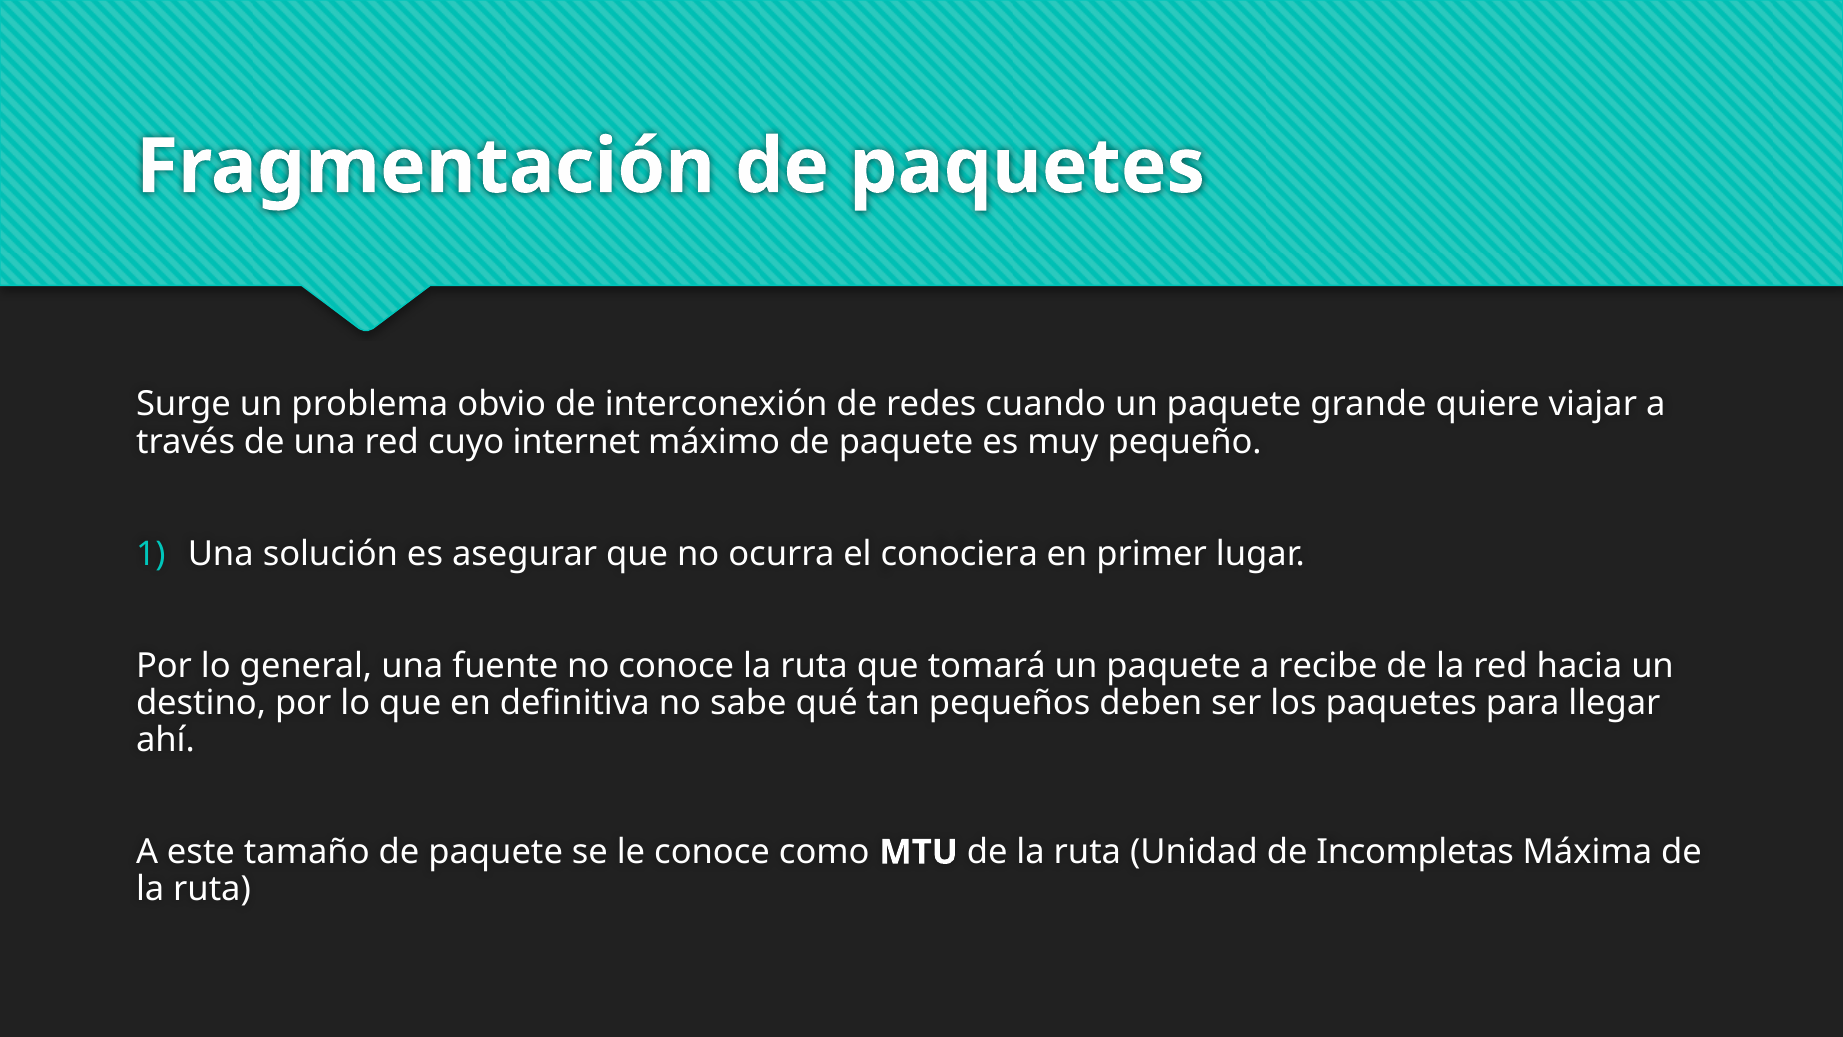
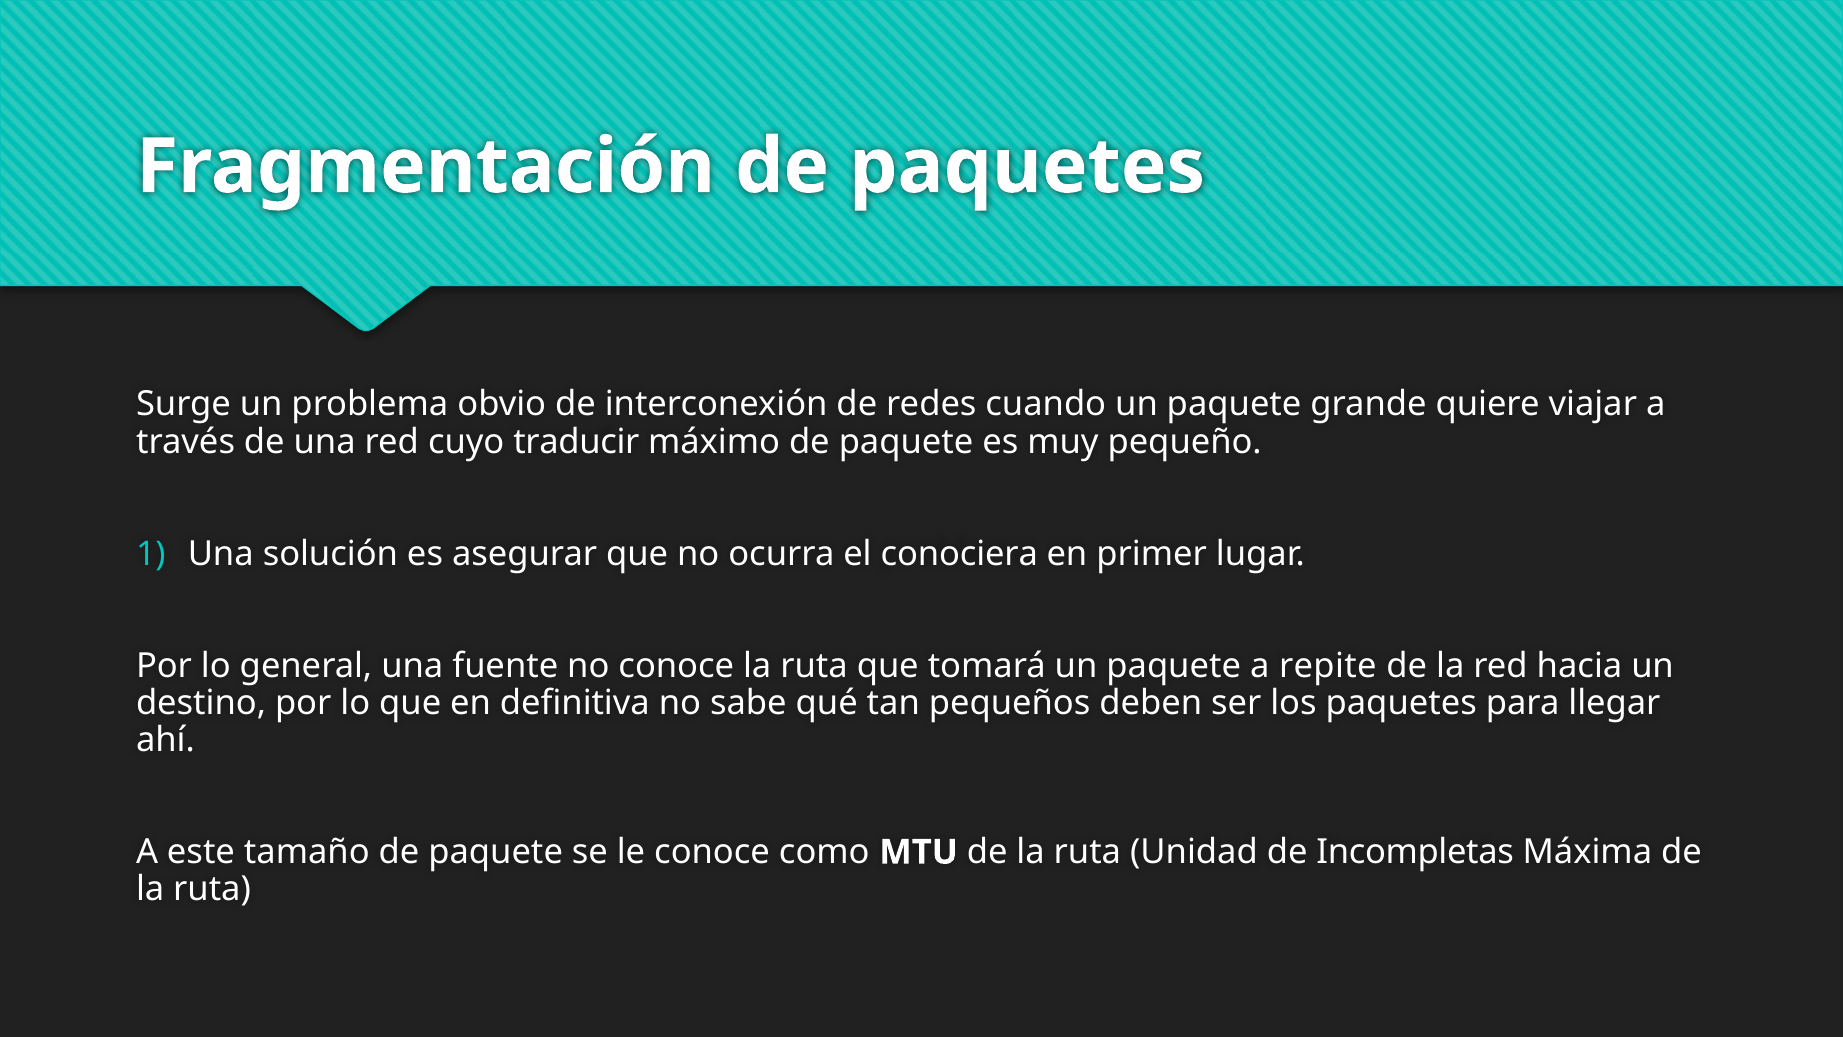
internet: internet -> traducir (576, 442)
recibe: recibe -> repite (1328, 665)
